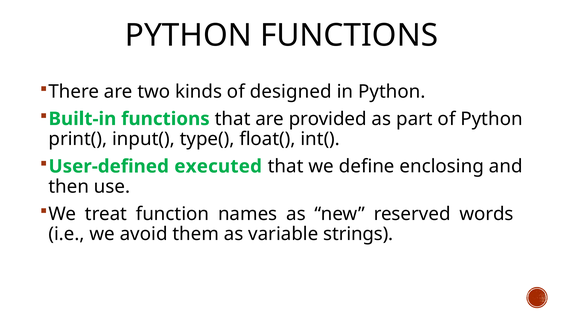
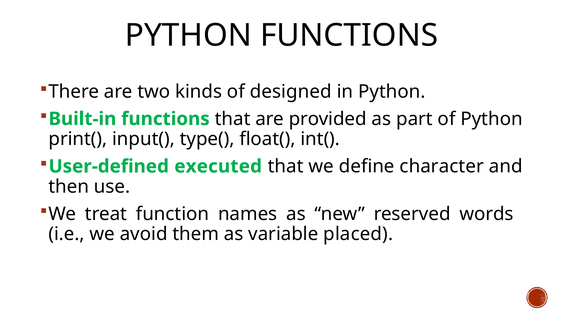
enclosing: enclosing -> character (442, 167)
strings: strings -> placed (358, 235)
